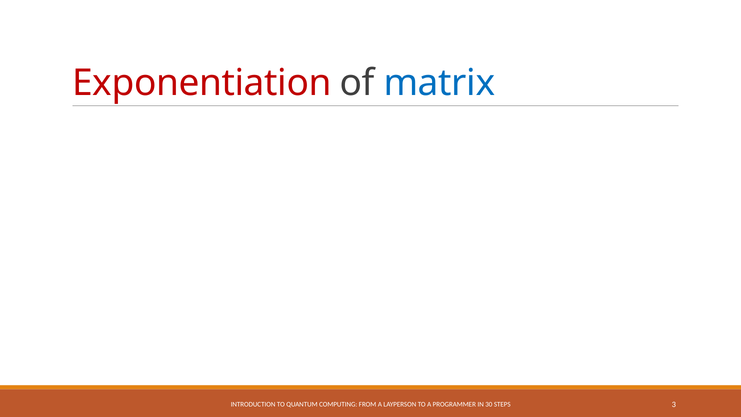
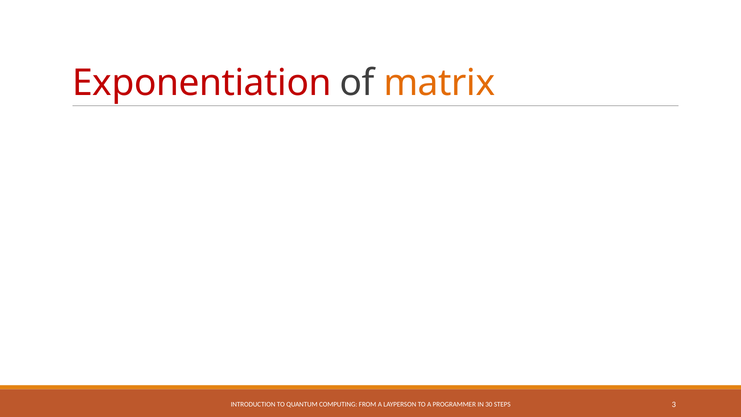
matrix colour: blue -> orange (439, 83)
